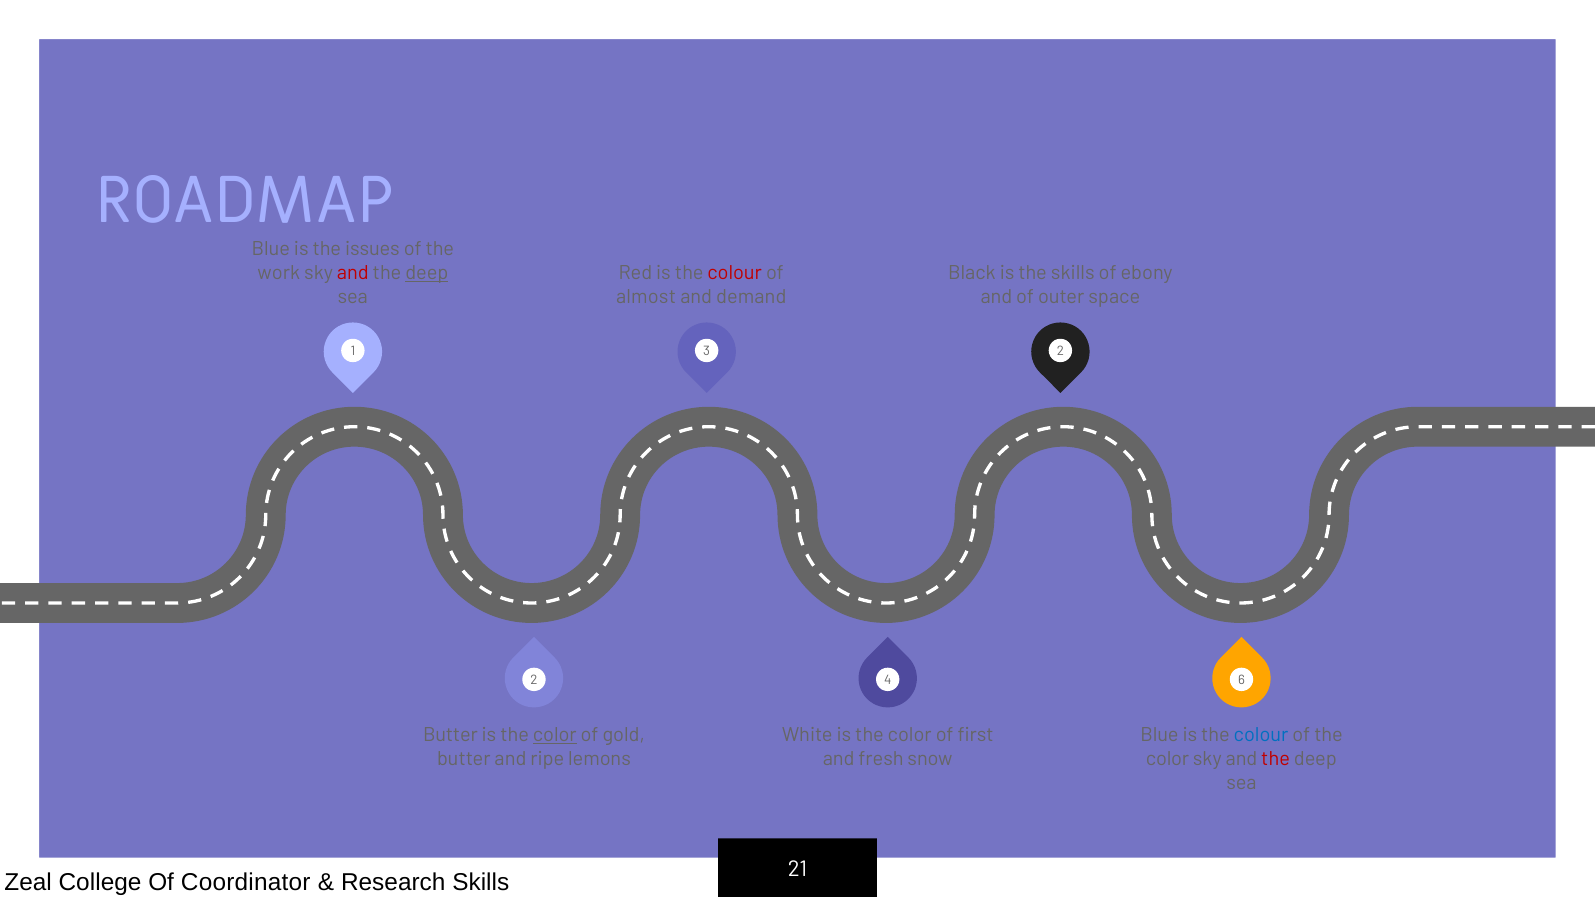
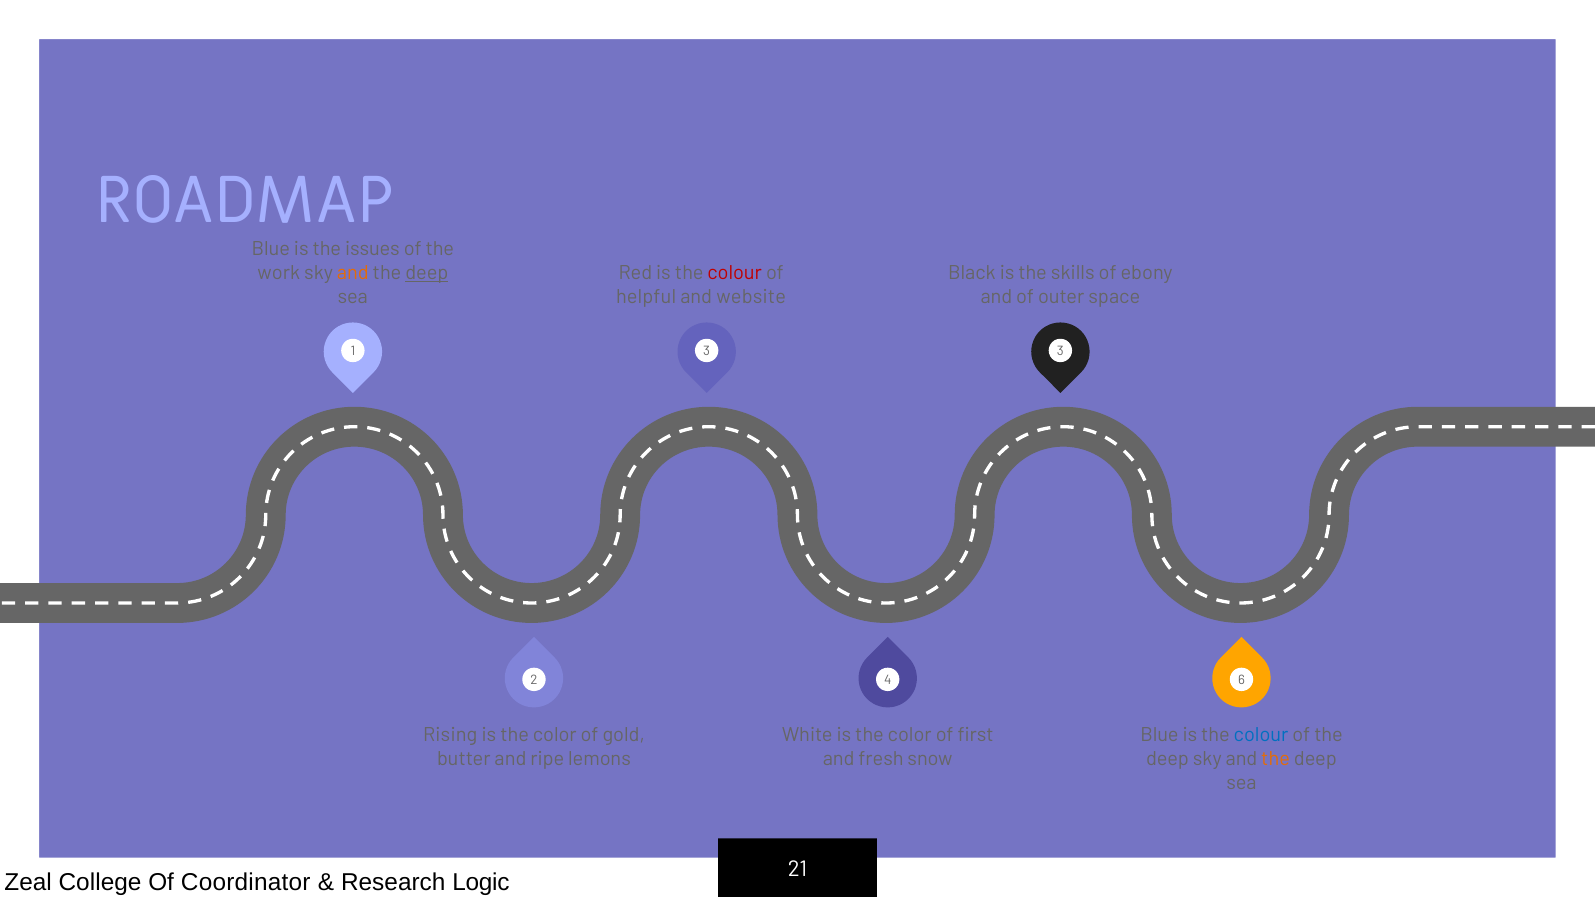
and colour: red -> orange (353, 273)
almost: almost -> helpful (646, 297)
demand: demand -> website (751, 297)
3 2: 2 -> 3 (1060, 351)
Butter: Butter -> Rising (450, 735)
color underline: present -> none (555, 735)
color: color -> deep (1168, 759)
the colour: red -> orange (1276, 759)
Research Skills: Skills -> Logic (481, 883)
